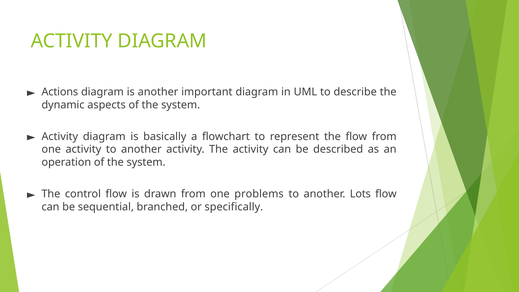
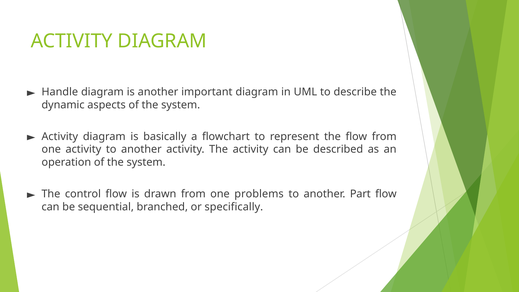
Actions: Actions -> Handle (60, 92)
Lots: Lots -> Part (360, 194)
